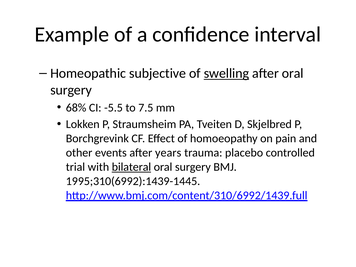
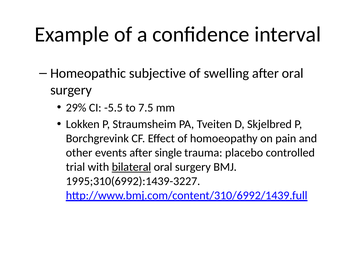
swelling underline: present -> none (226, 73)
68%: 68% -> 29% (76, 108)
years: years -> single (168, 153)
1995;310(6992):1439-1445: 1995;310(6992):1439-1445 -> 1995;310(6992):1439-3227 (133, 181)
